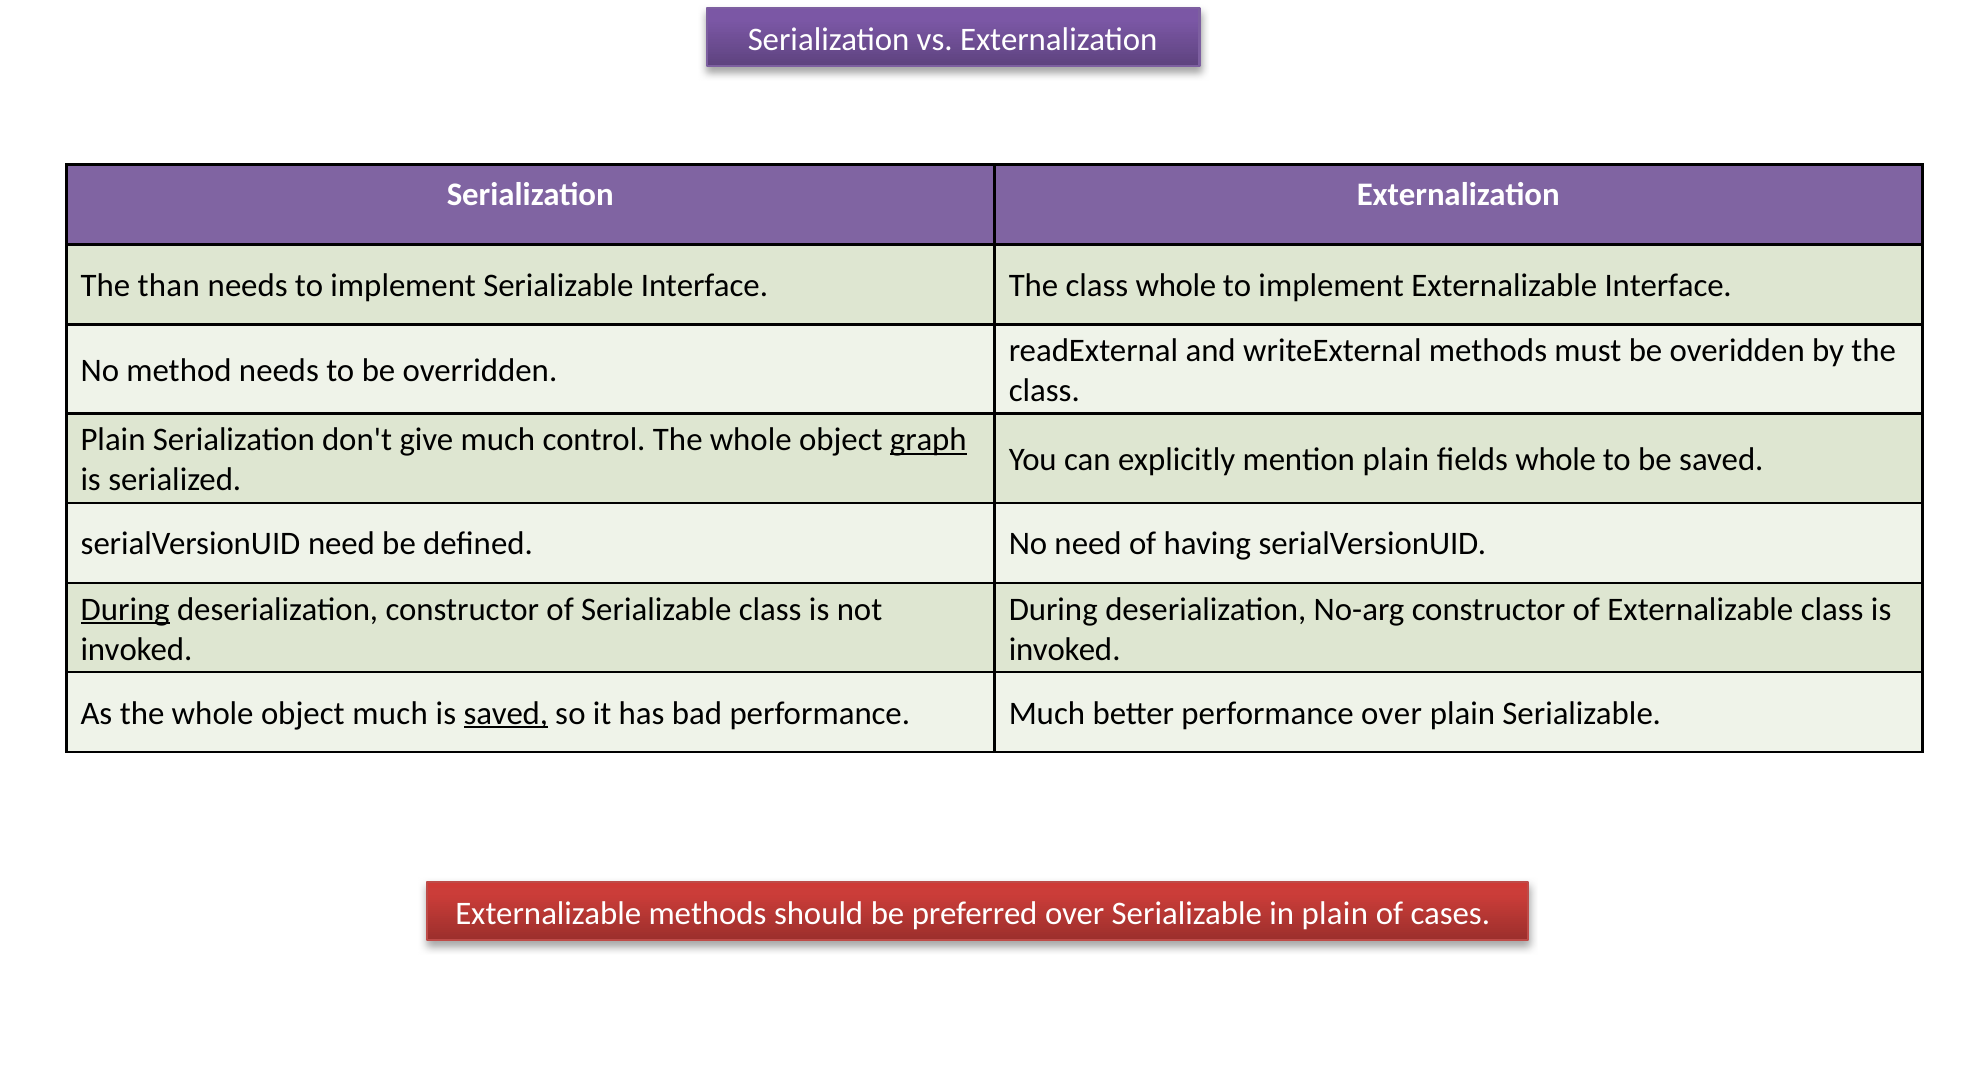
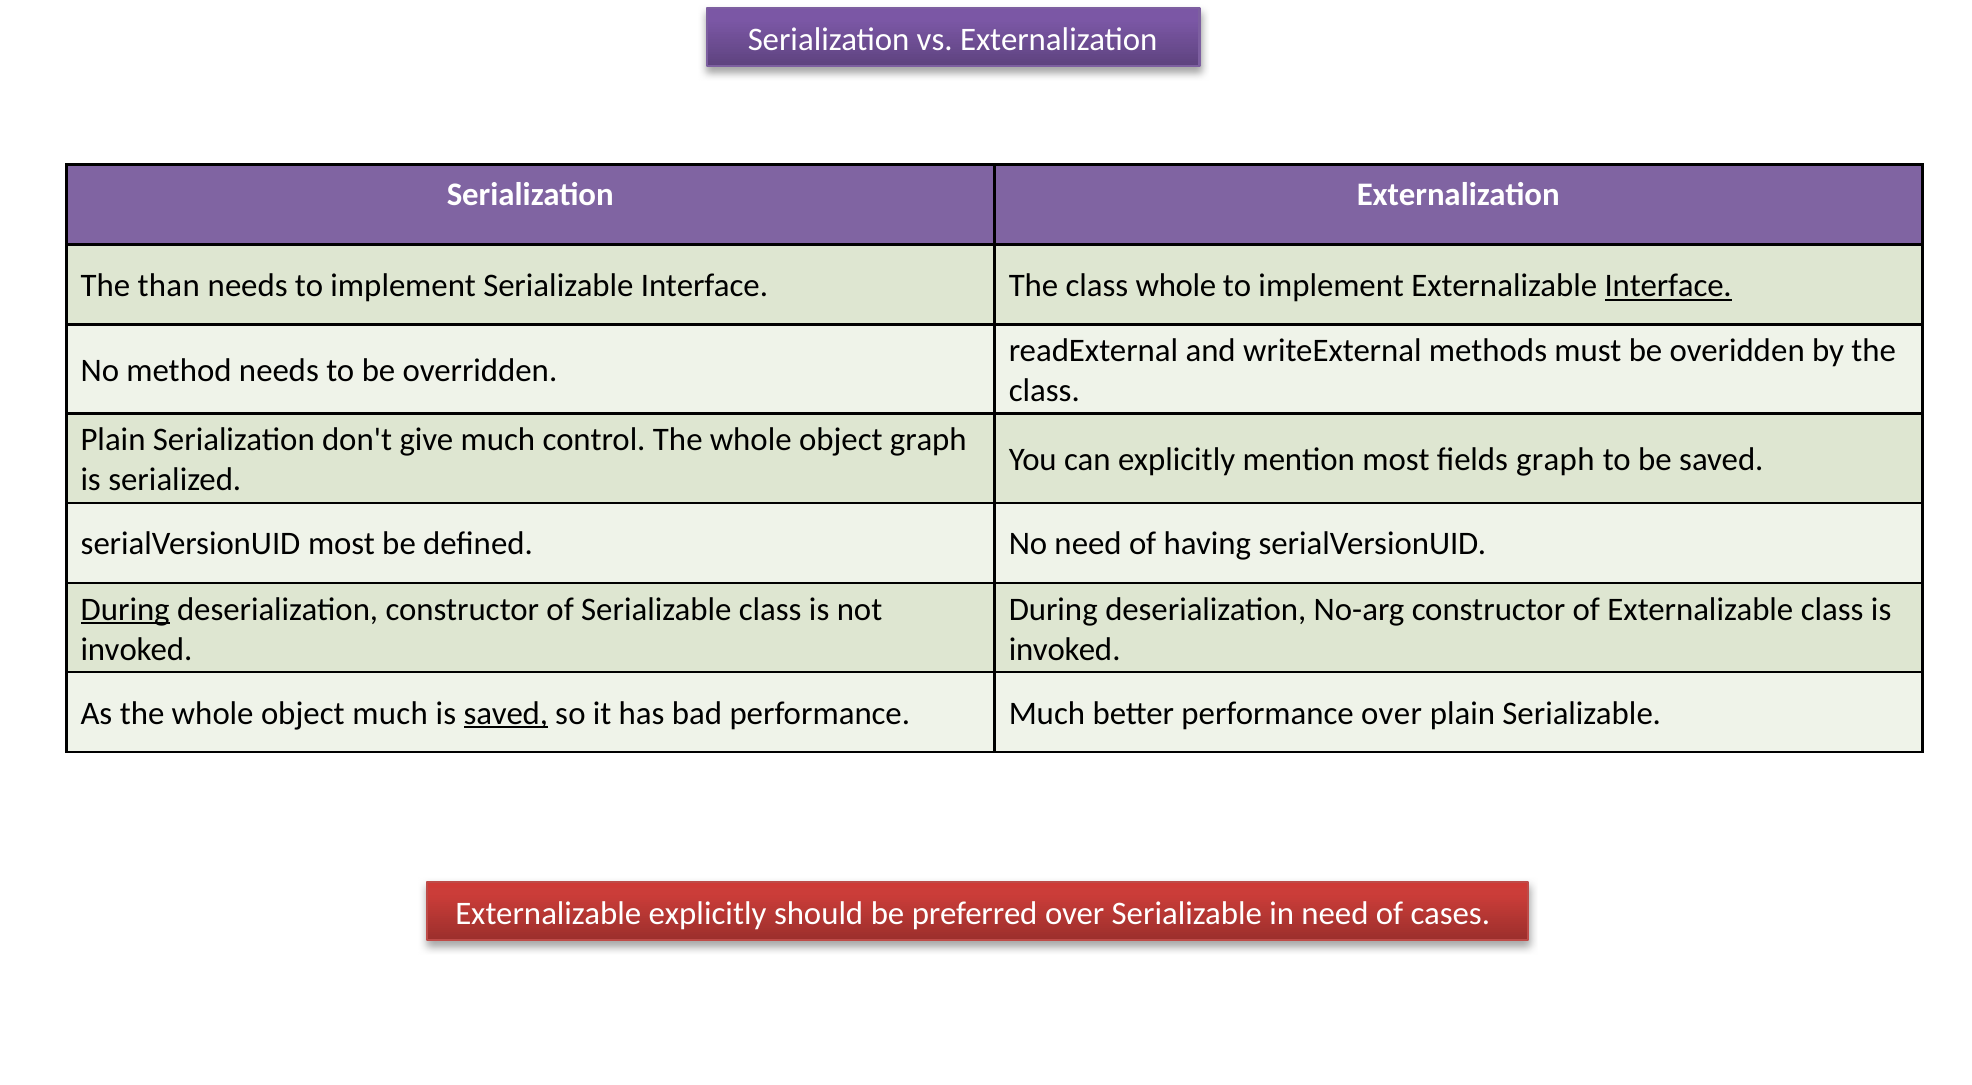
Interface underline: none -> present (1668, 286)
graph underline: present -> none (928, 440)
mention plain: plain -> most (1396, 459)
fields whole: whole -> graph (1555, 459)
serialVersionUID need: need -> most (342, 544)
Externalizable methods: methods -> explicitly (707, 913)
in plain: plain -> need (1335, 913)
